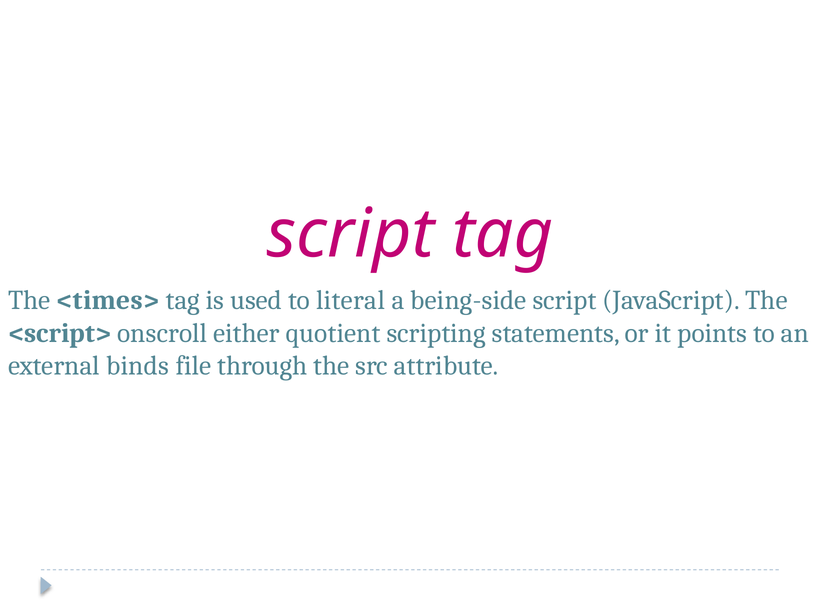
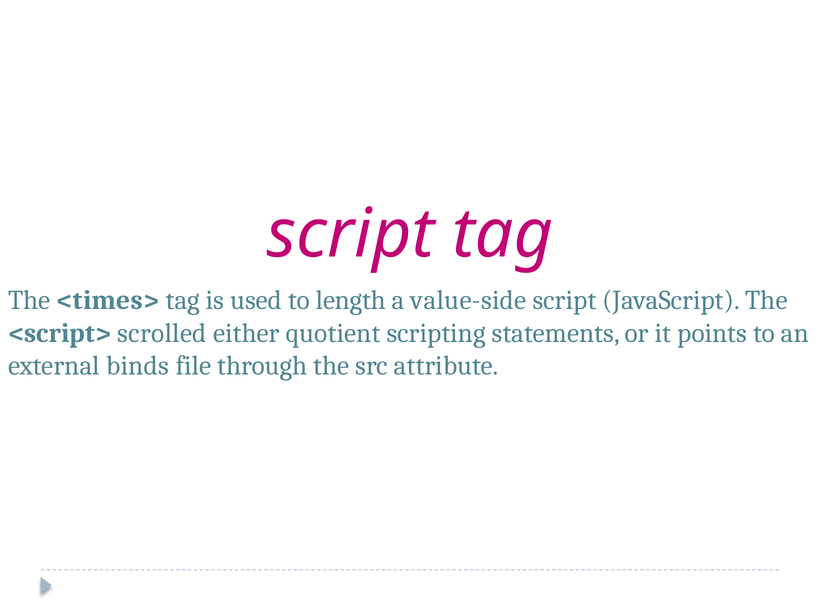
literal: literal -> length (351, 300)
being-side: being-side -> value-side (468, 300)
onscroll: onscroll -> scrolled (162, 333)
